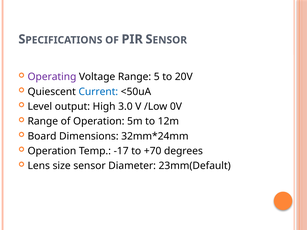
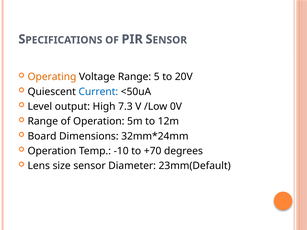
Operating colour: purple -> orange (52, 77)
3.0: 3.0 -> 7.3 (125, 107)
-17: -17 -> -10 (121, 151)
